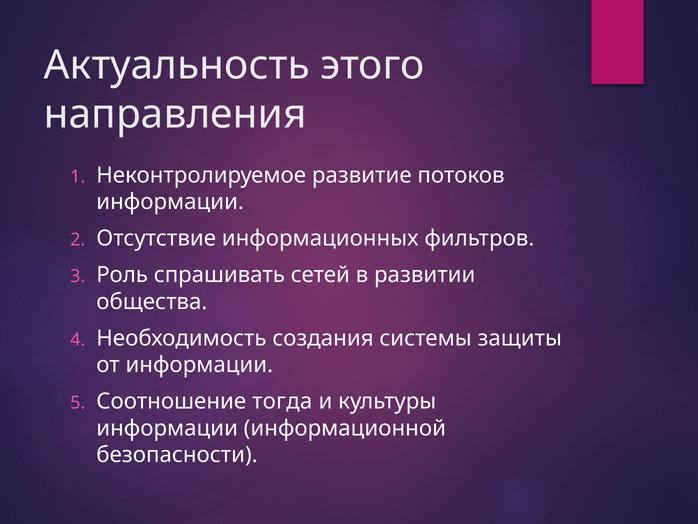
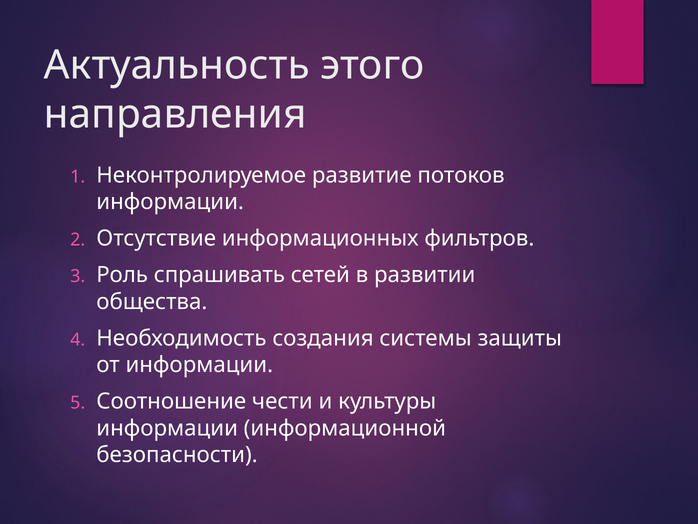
тогда: тогда -> чести (282, 401)
